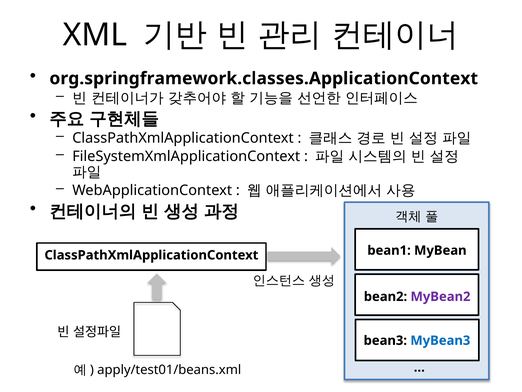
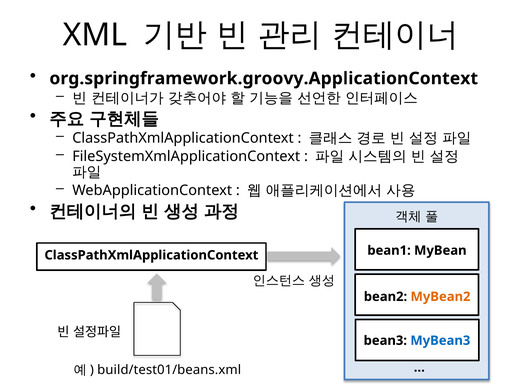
org.springframework.classes.ApplicationContext: org.springframework.classes.ApplicationContext -> org.springframework.groovy.ApplicationContext (264, 78)
MyBean2 colour: purple -> orange (441, 296)
apply/test01/beans.xml: apply/test01/beans.xml -> build/test01/beans.xml (169, 369)
